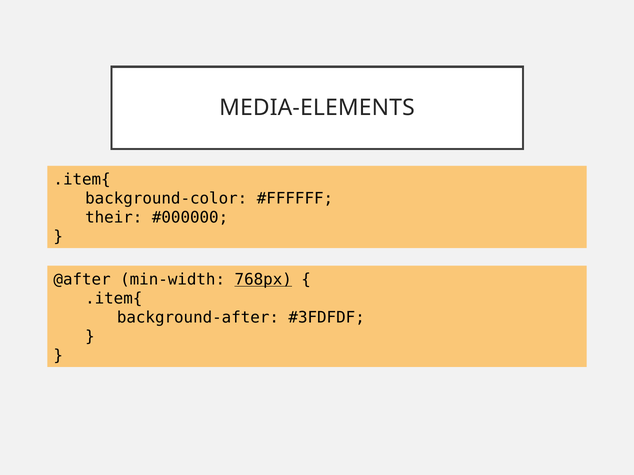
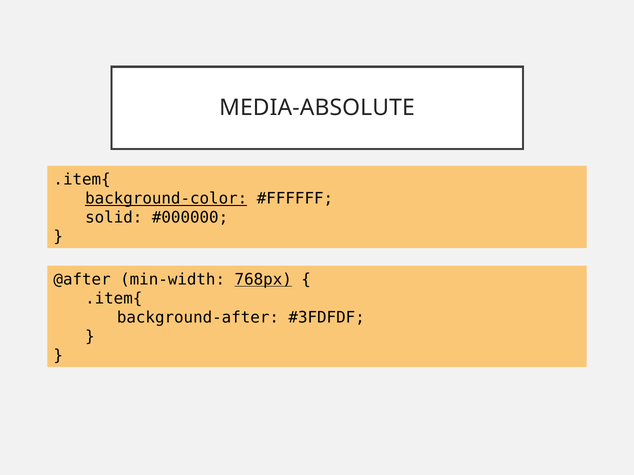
MEDIA-ELEMENTS: MEDIA-ELEMENTS -> MEDIA-ABSOLUTE (317, 108)
background-color underline: none -> present (166, 199)
their: their -> solid (114, 218)
